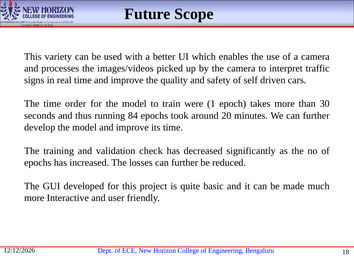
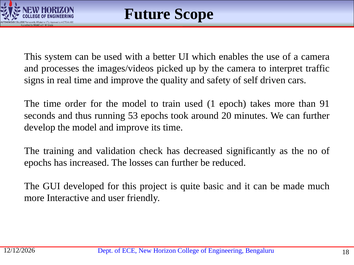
variety: variety -> system (58, 57)
train were: were -> used (194, 104)
30: 30 -> 91 (325, 104)
84: 84 -> 53 (133, 116)
